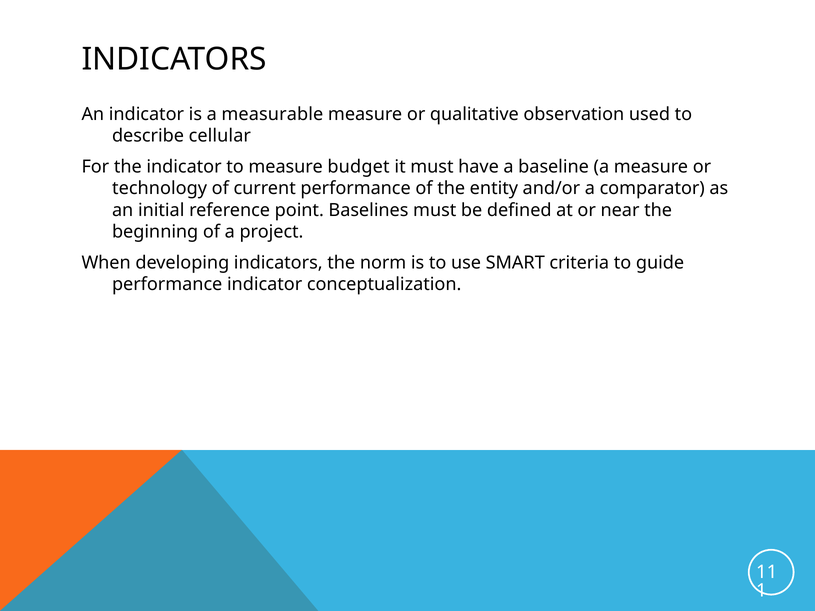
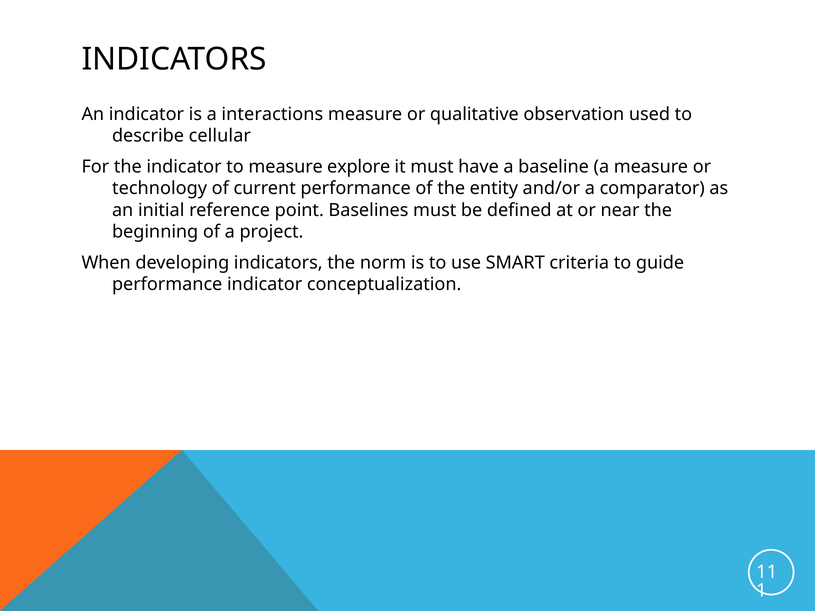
measurable: measurable -> interactions (272, 114)
budget: budget -> explore (359, 167)
